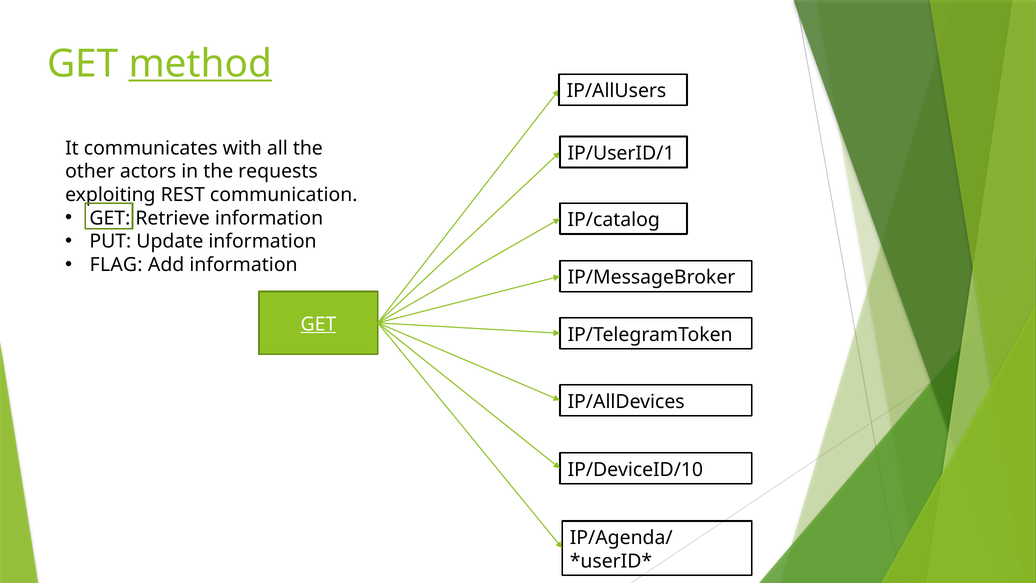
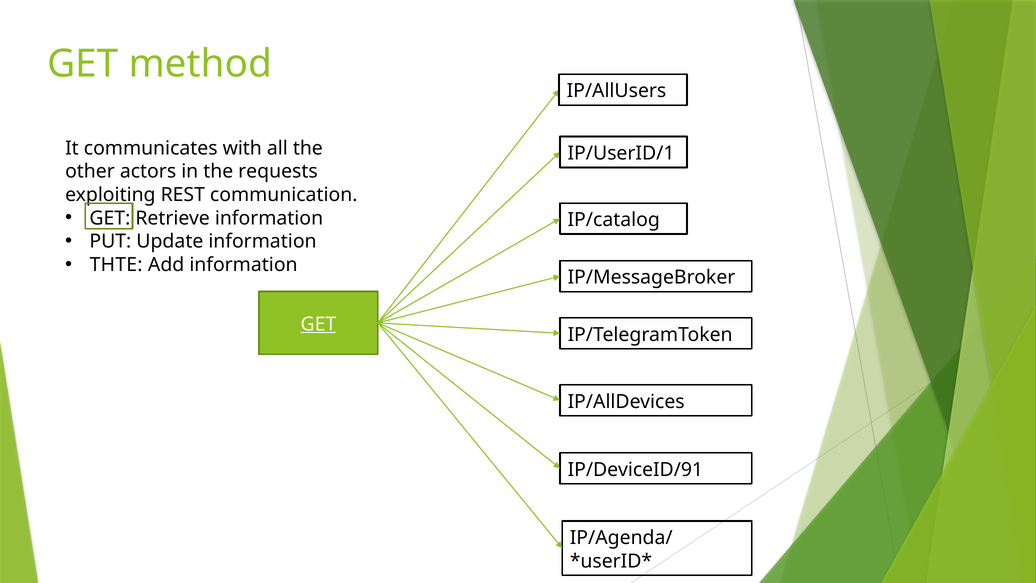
method underline: present -> none (200, 64)
FLAG: FLAG -> THTE (116, 265)
IP/DeviceID/10: IP/DeviceID/10 -> IP/DeviceID/91 (635, 469)
